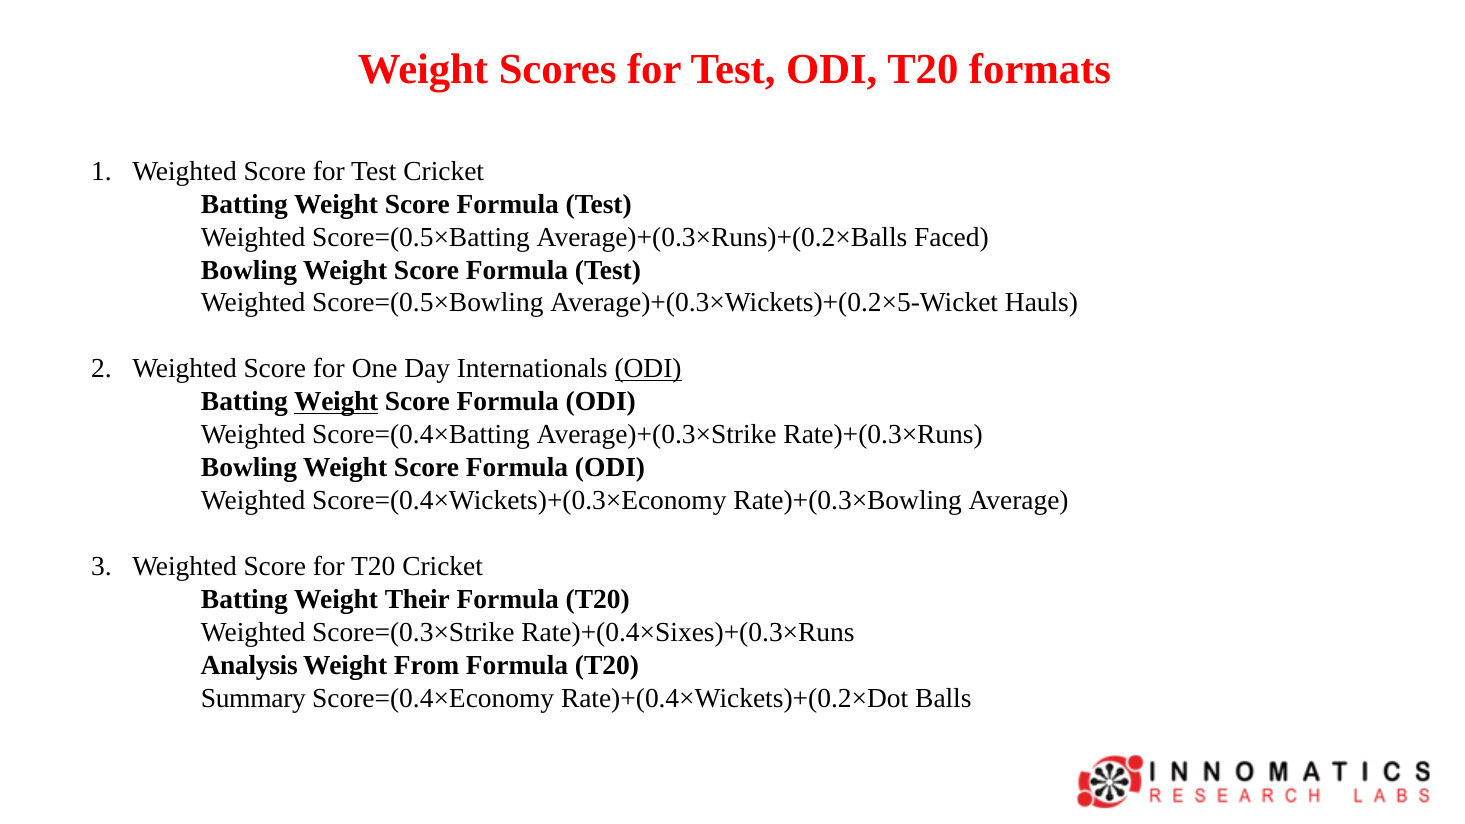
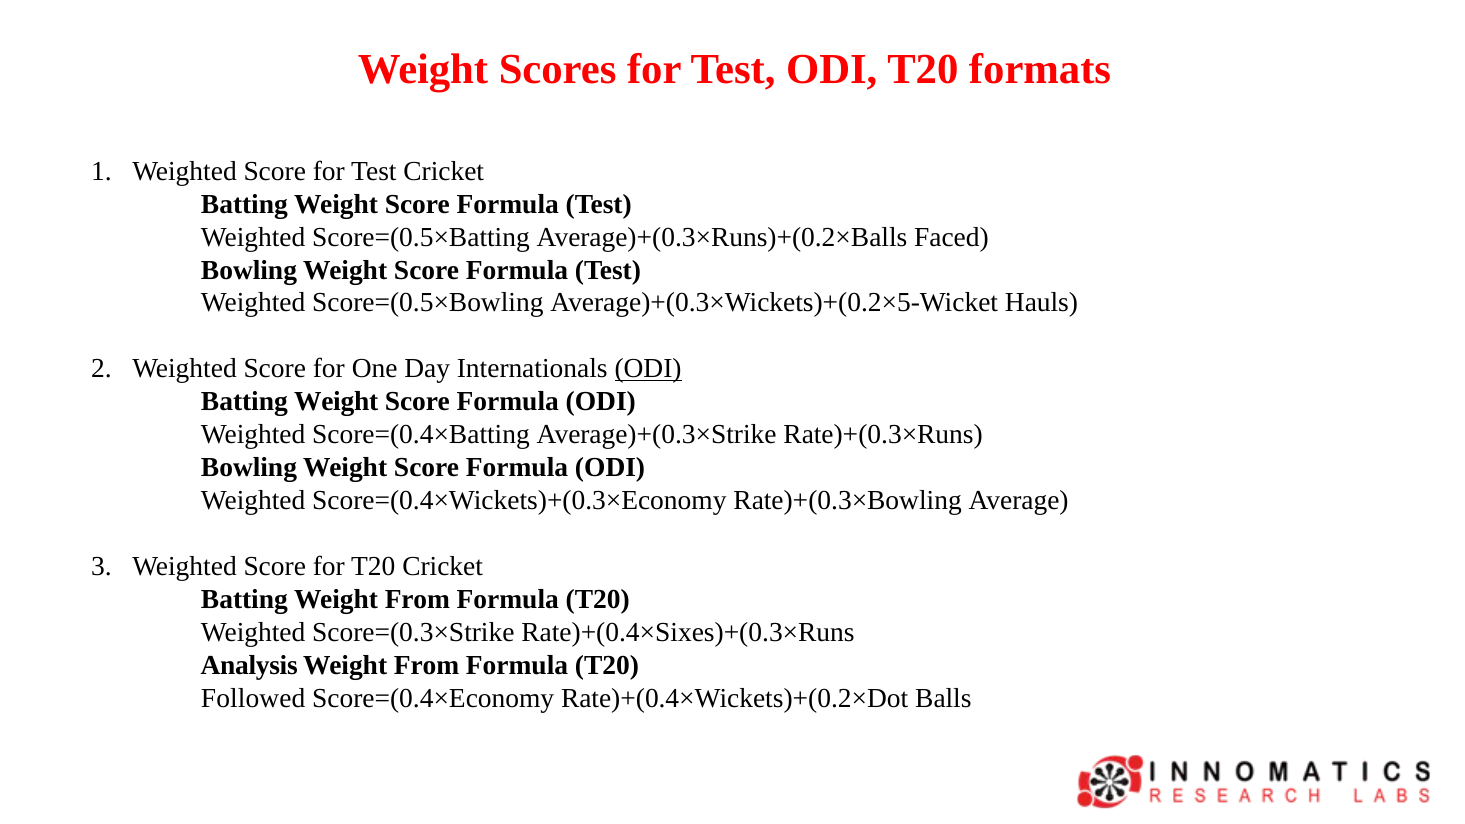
Weight underline: present -> none (336, 402)
Batting Weight Their: Their -> From (417, 600)
Summary: Summary -> Followed (253, 698)
